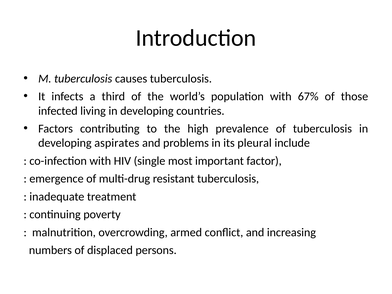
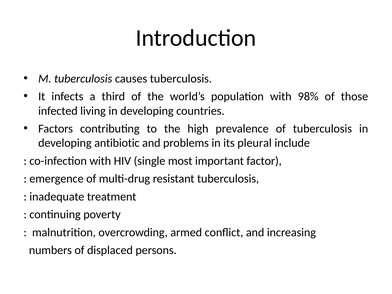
67%: 67% -> 98% (308, 96)
aspirates: aspirates -> antibiotic (117, 143)
